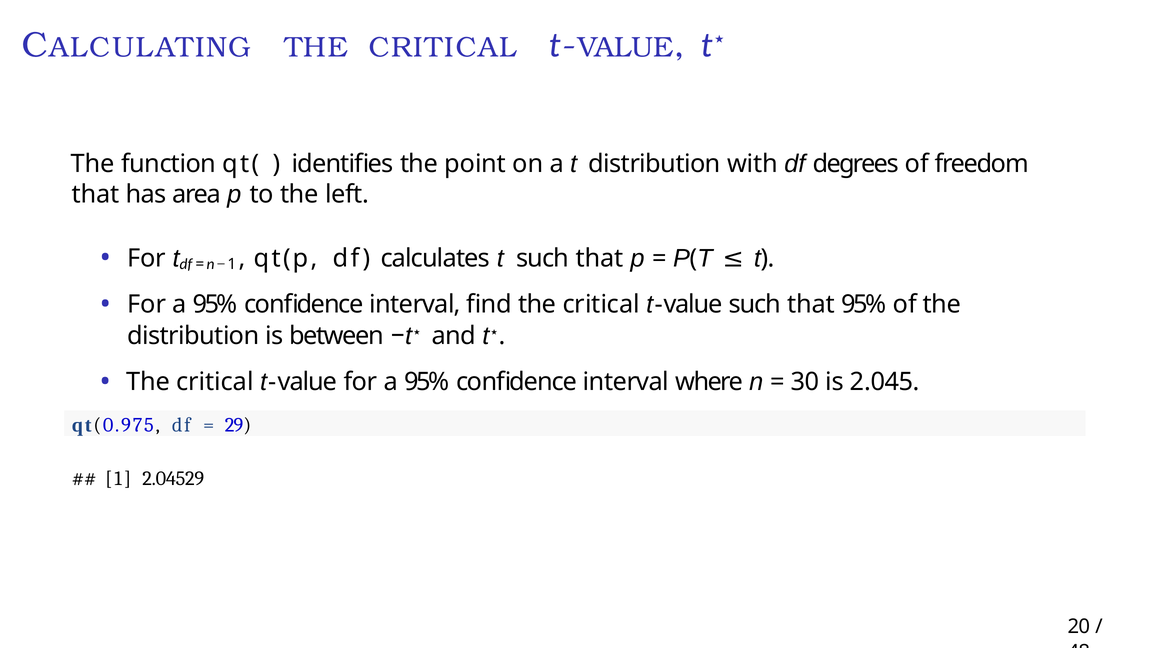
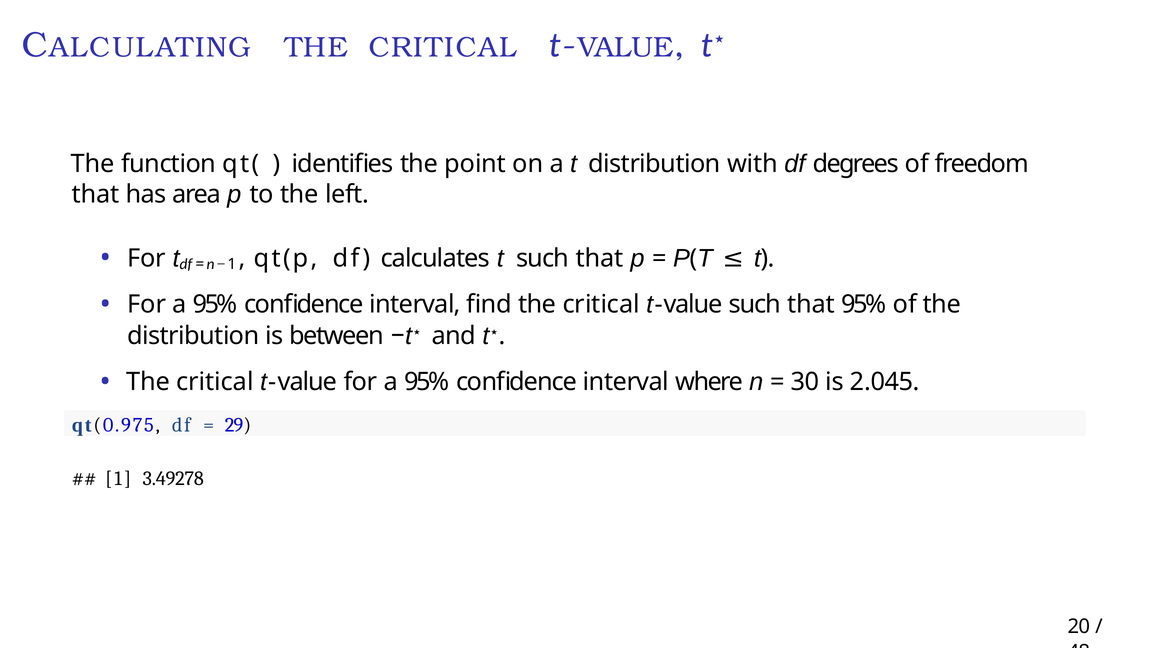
2.04529: 2.04529 -> 3.49278 (173, 478)
